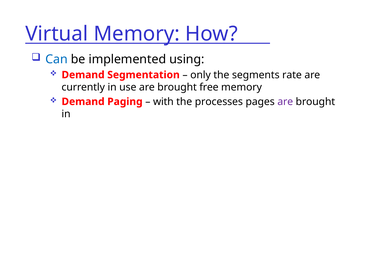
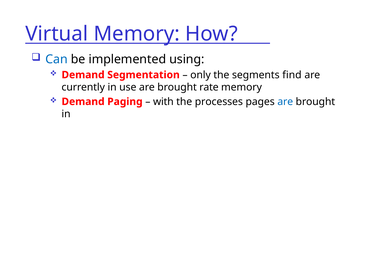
rate: rate -> find (292, 75)
free: free -> rate (209, 87)
are colour: purple -> blue (285, 101)
